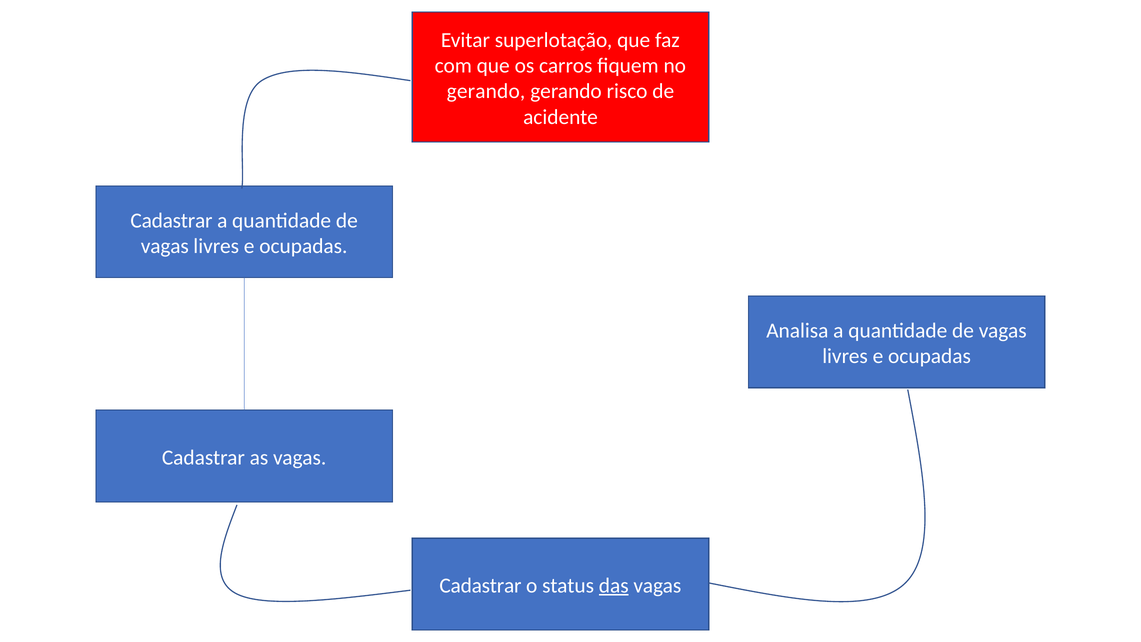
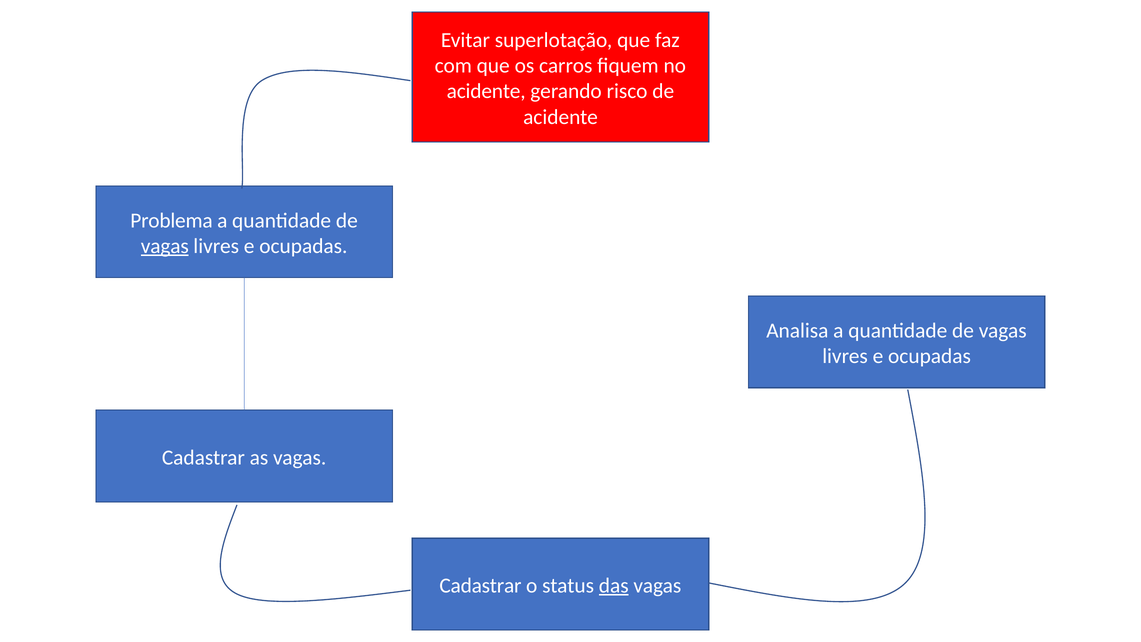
gerando: gerando -> acidente (486, 91)
Cadastrar: Cadastrar -> Problema (171, 220)
vagas underline: none -> present (165, 246)
